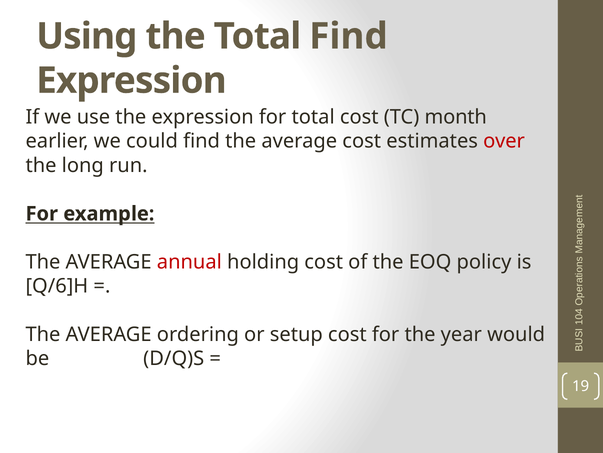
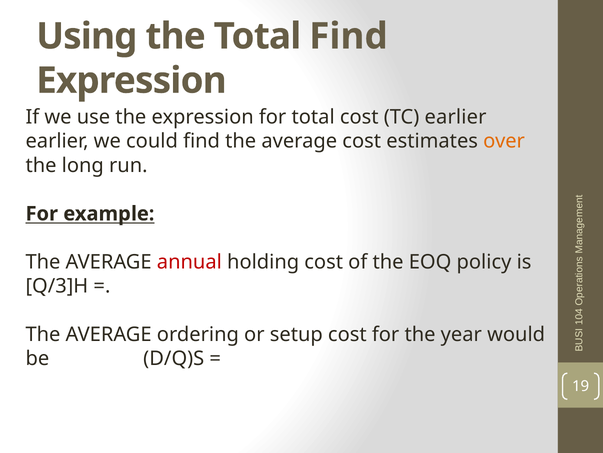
TC month: month -> earlier (456, 117)
over colour: red -> orange (504, 141)
Q/6]H: Q/6]H -> Q/3]H (57, 286)
